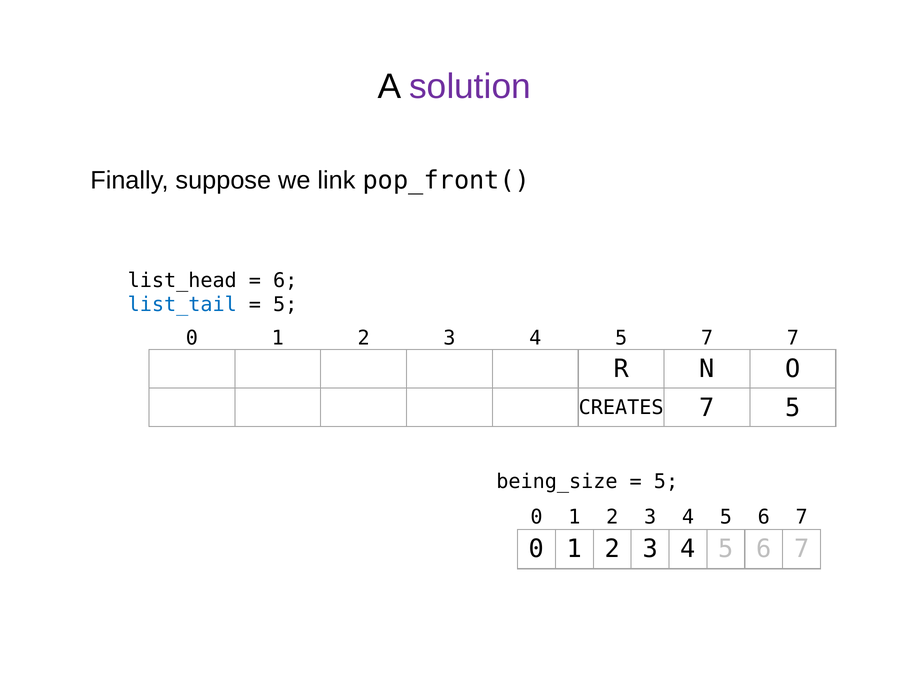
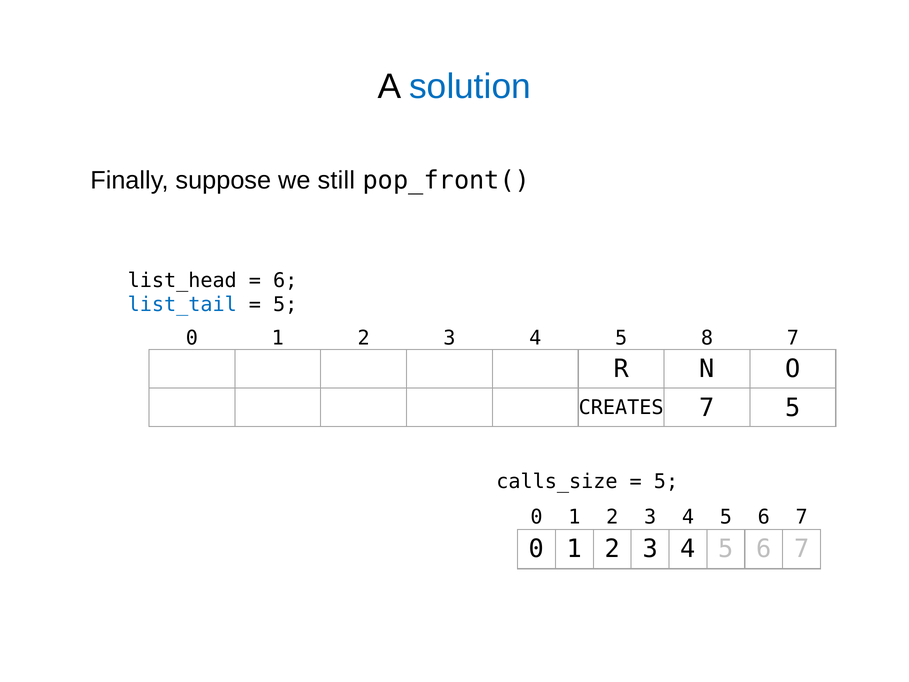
solution colour: purple -> blue (470, 87)
link: link -> still (336, 181)
5 7: 7 -> 8 (707, 338)
being_size: being_size -> calls_size (557, 482)
